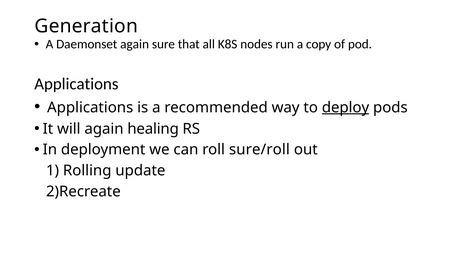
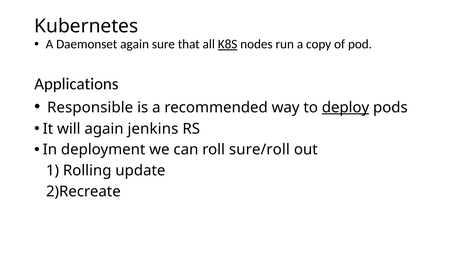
Generation: Generation -> Kubernetes (86, 26)
K8S underline: none -> present (228, 44)
Applications: Applications -> Responsible (90, 108)
healing: healing -> jenkins (153, 129)
